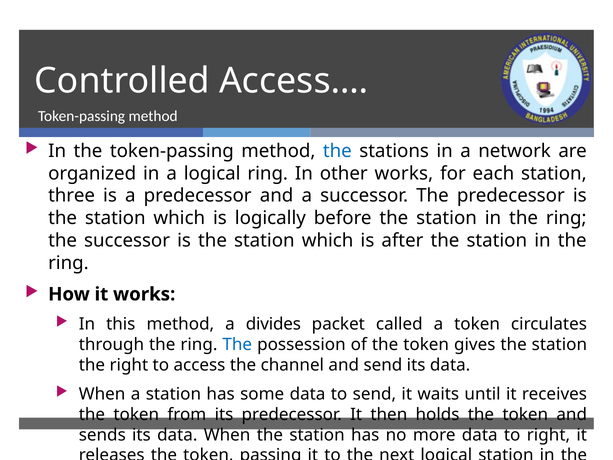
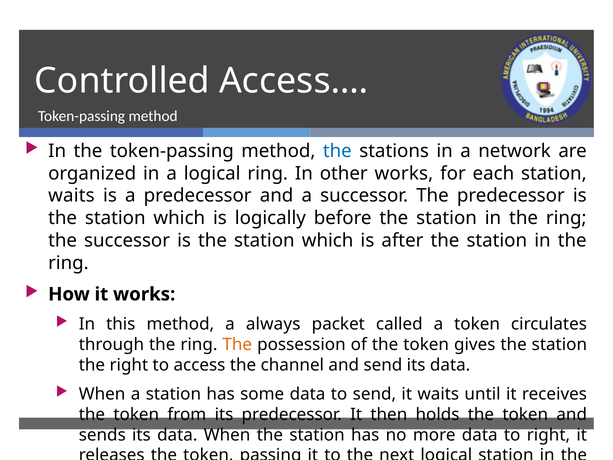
three: three -> waits (71, 196)
divides: divides -> always (273, 324)
The colour: blue -> orange (237, 344)
